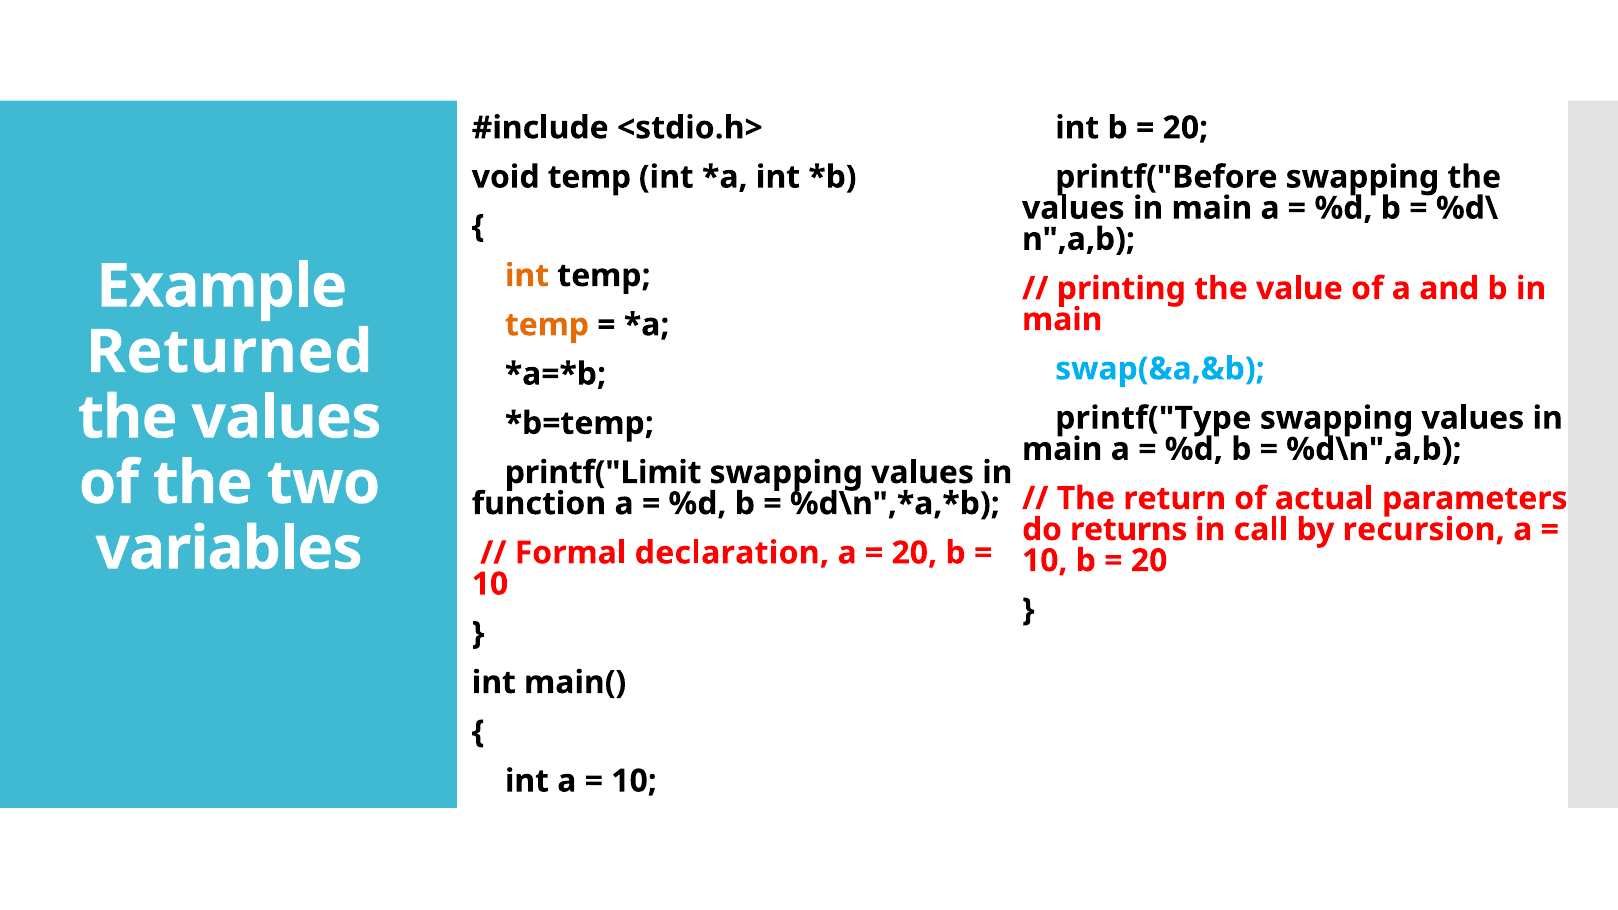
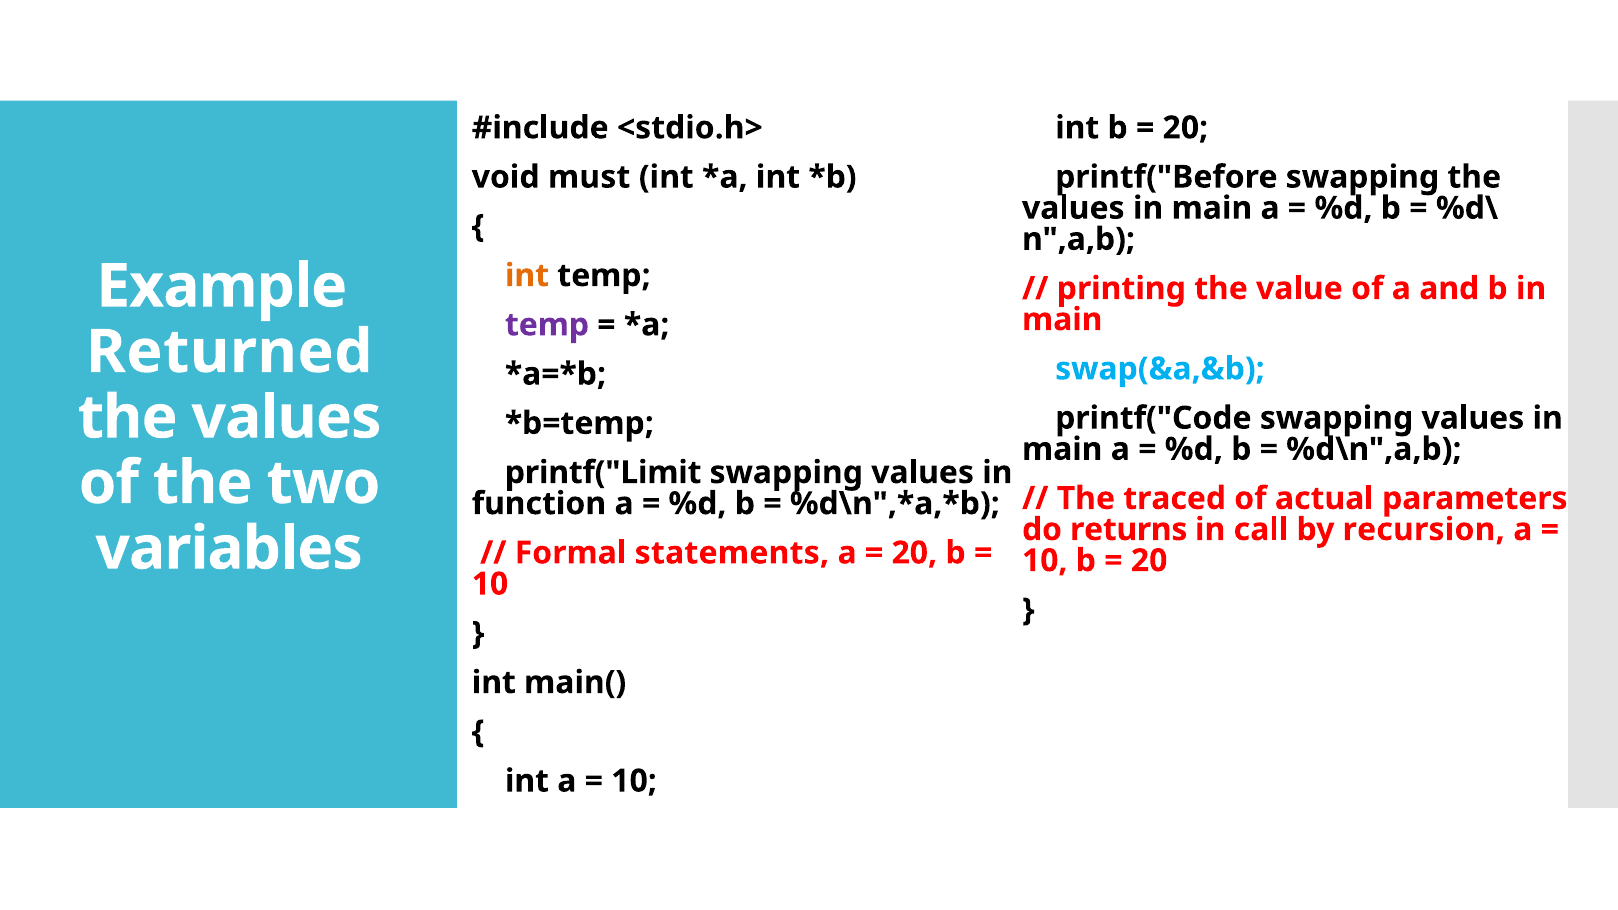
void temp: temp -> must (589, 177)
temp colour: orange -> purple (547, 325)
printf("Type: printf("Type -> printf("Code (1153, 418)
return: return -> traced (1175, 499)
declaration: declaration -> statements (732, 553)
